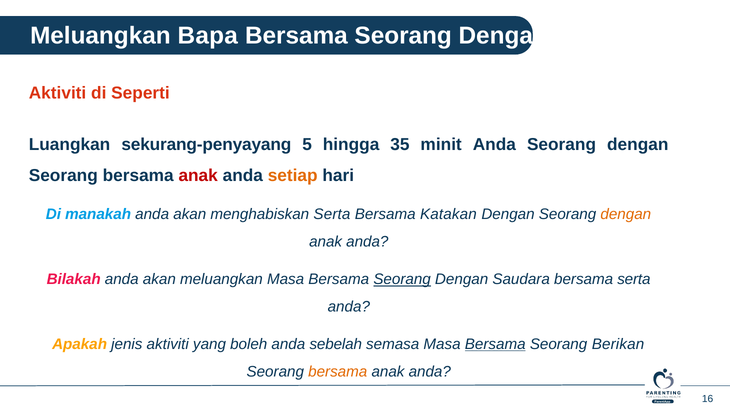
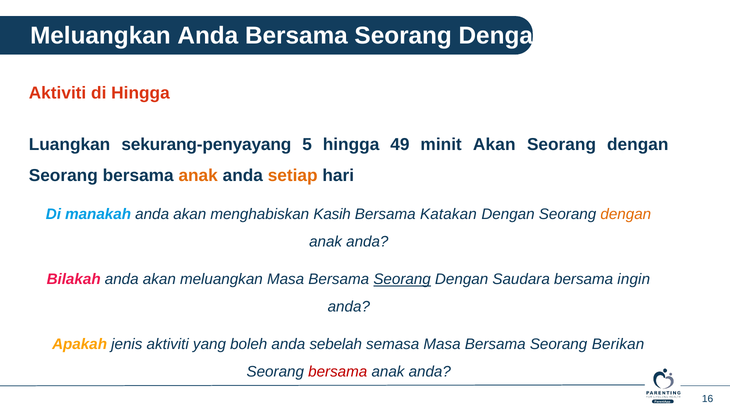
Meluangkan Bapa: Bapa -> Anda (208, 36)
di Seperti: Seperti -> Hingga (140, 93)
35: 35 -> 49 (400, 145)
minit Anda: Anda -> Akan (494, 145)
anak colour: red -> orange (198, 176)
menghabiskan Serta: Serta -> Kasih (332, 214)
bersama serta: serta -> ingin (634, 279)
Bersama underline: present -> none (495, 344)
bersama colour: orange -> red (338, 371)
